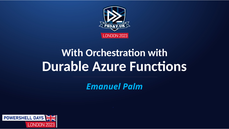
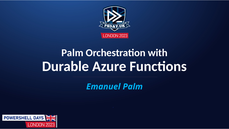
With: With -> Palm (72, 53)
